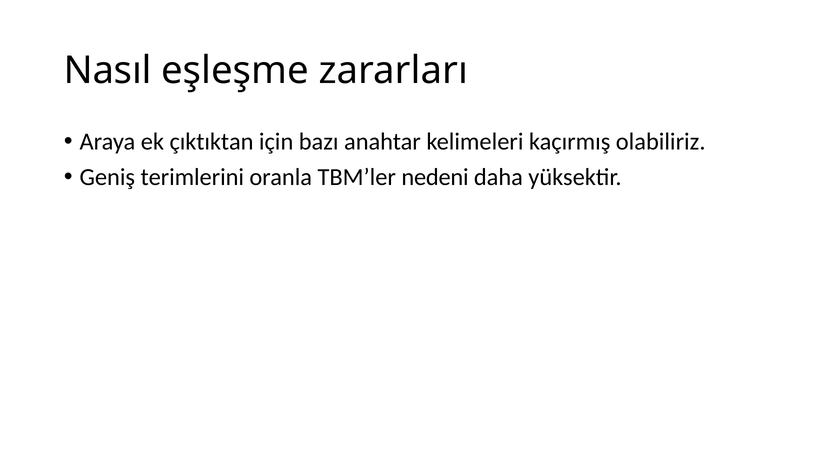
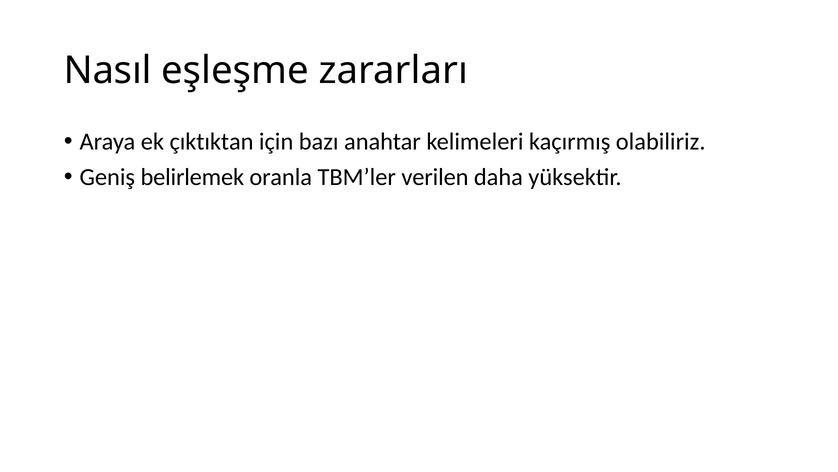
terimlerini: terimlerini -> belirlemek (192, 177)
nedeni: nedeni -> verilen (435, 177)
